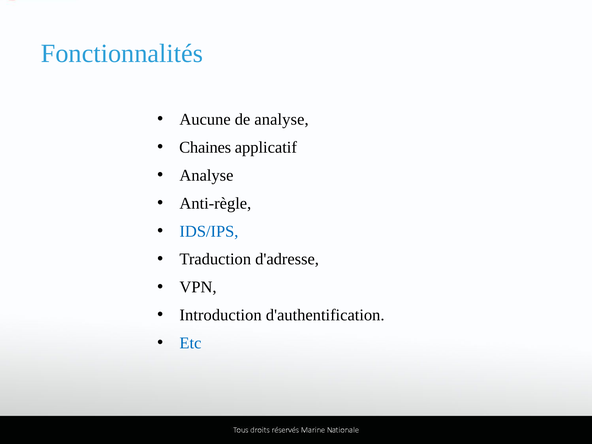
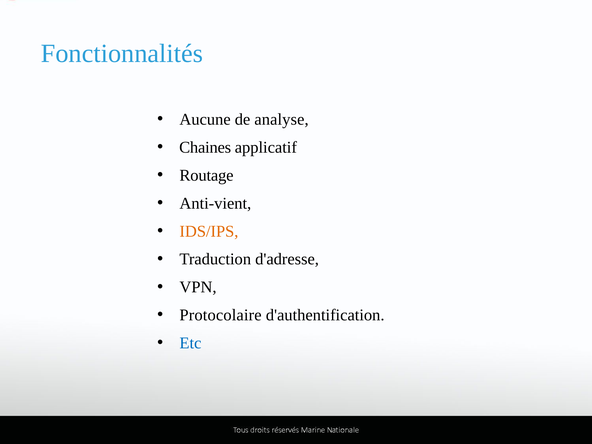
Analyse: Analyse -> Routage (207, 175)
Anti-règle: Anti-règle -> Anti-vient (215, 203)
IDS/IPS colour: blue -> orange (209, 231)
Introduction: Introduction -> Protocolaire (221, 315)
